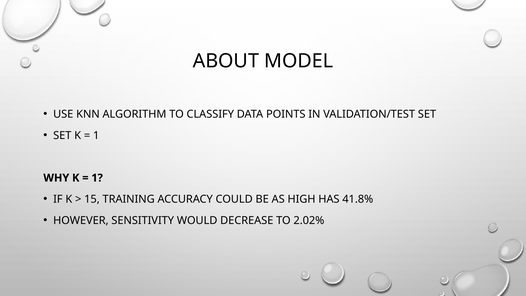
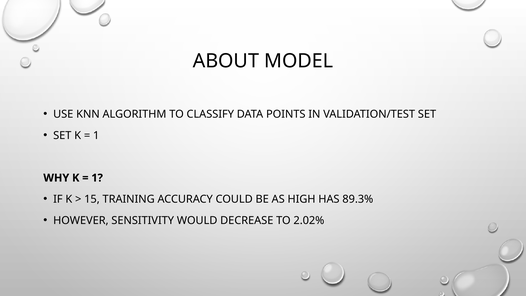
41.8%: 41.8% -> 89.3% (358, 199)
